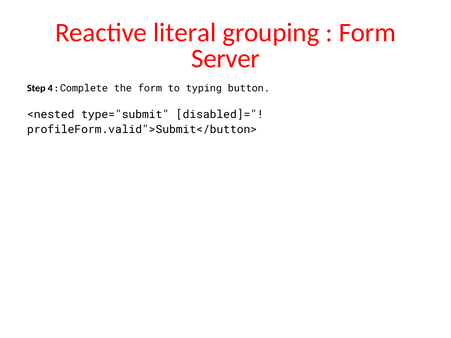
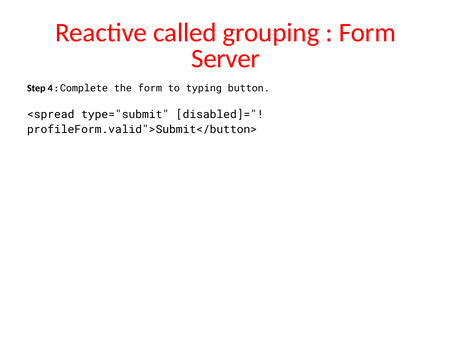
literal: literal -> called (185, 33)
<nested: <nested -> <spread (51, 115)
